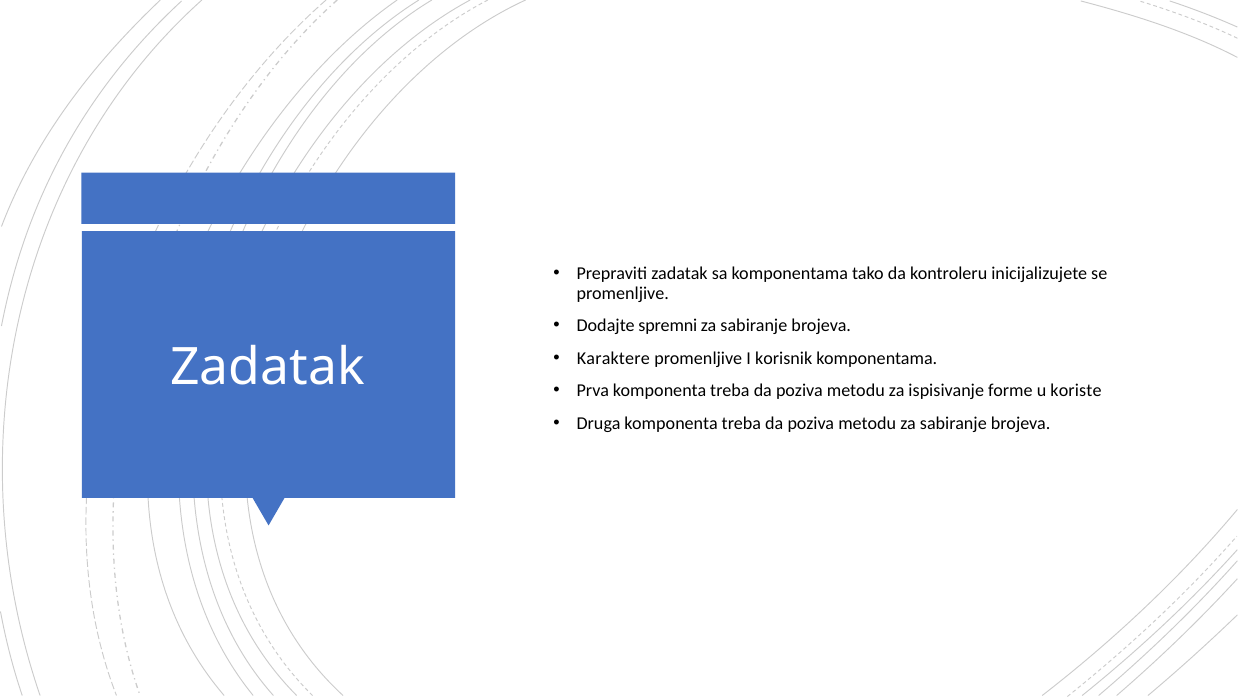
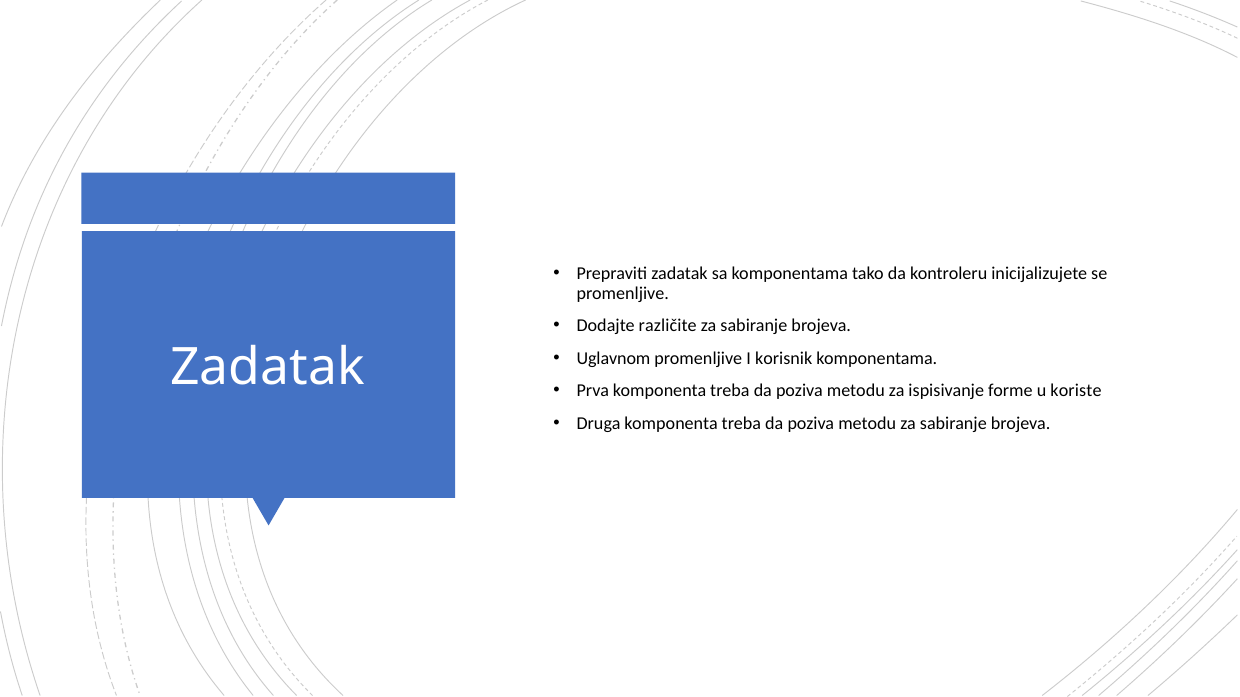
spremni: spremni -> različite (668, 326)
Karaktere: Karaktere -> Uglavnom (614, 358)
